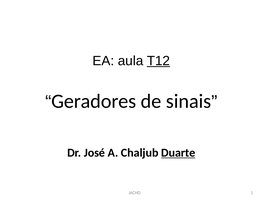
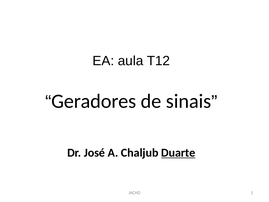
T12 underline: present -> none (158, 61)
